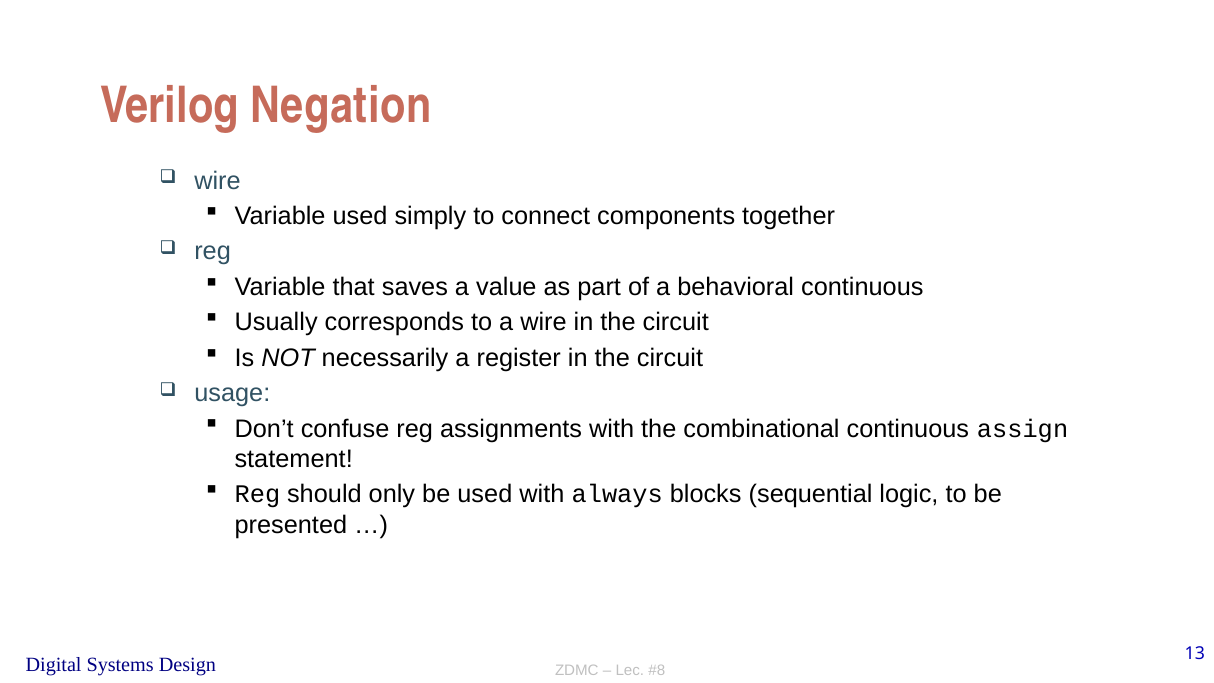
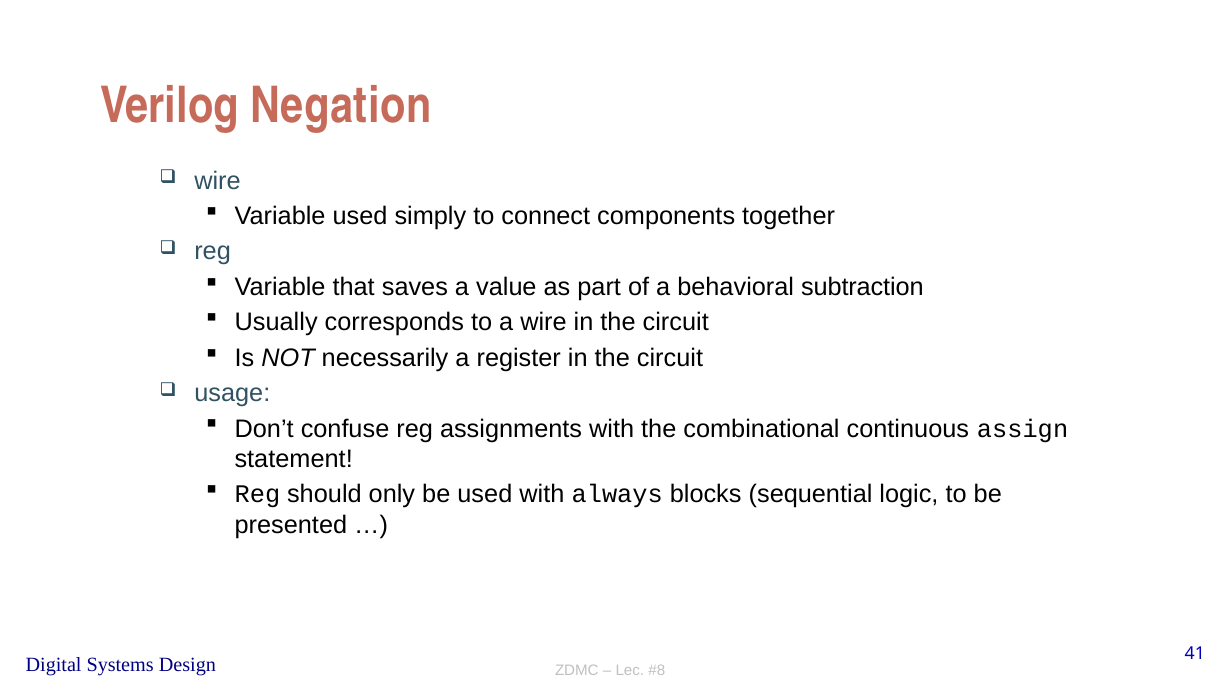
behavioral continuous: continuous -> subtraction (862, 287)
13: 13 -> 41 (1195, 654)
